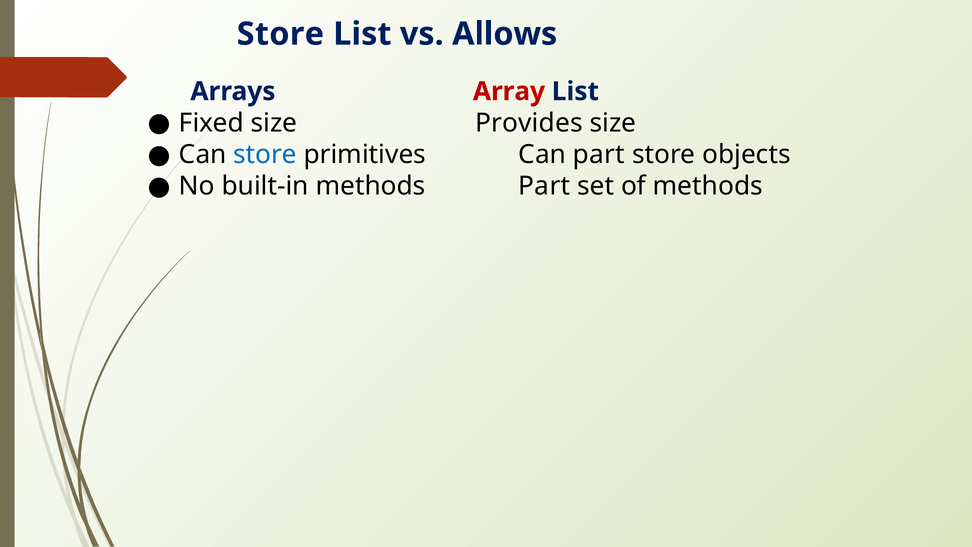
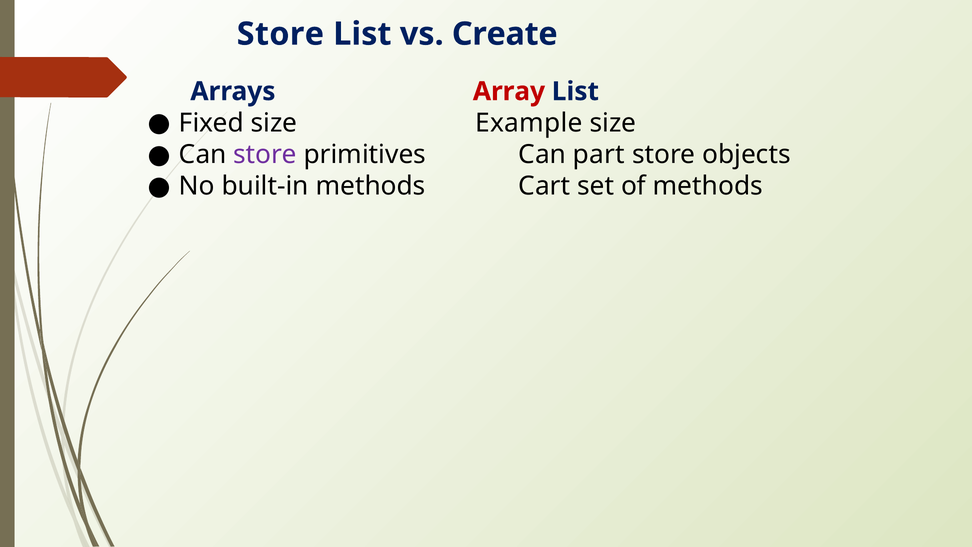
Allows: Allows -> Create (505, 34)
Provides: Provides -> Example (529, 123)
store colour: blue -> purple (265, 155)
methods Part: Part -> Cart (544, 186)
